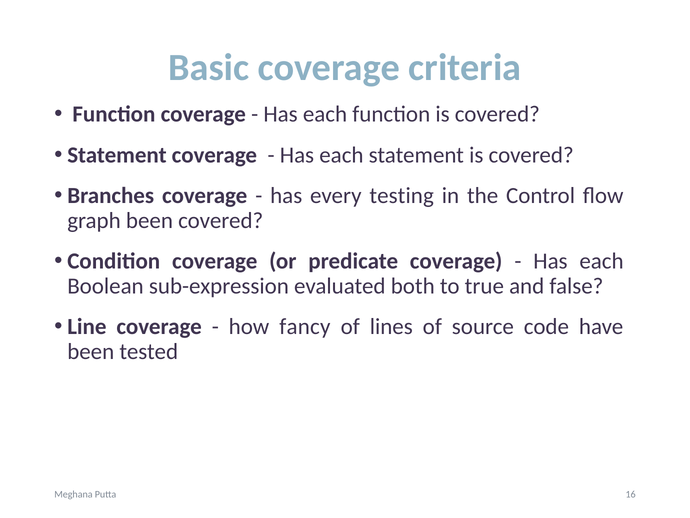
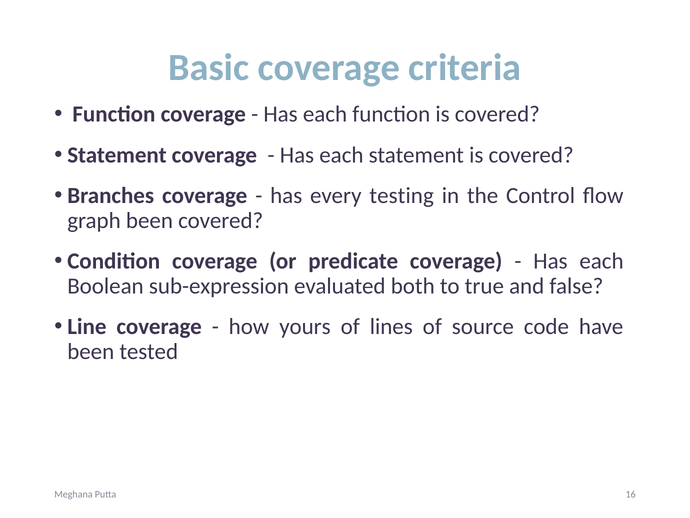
fancy: fancy -> yours (305, 326)
